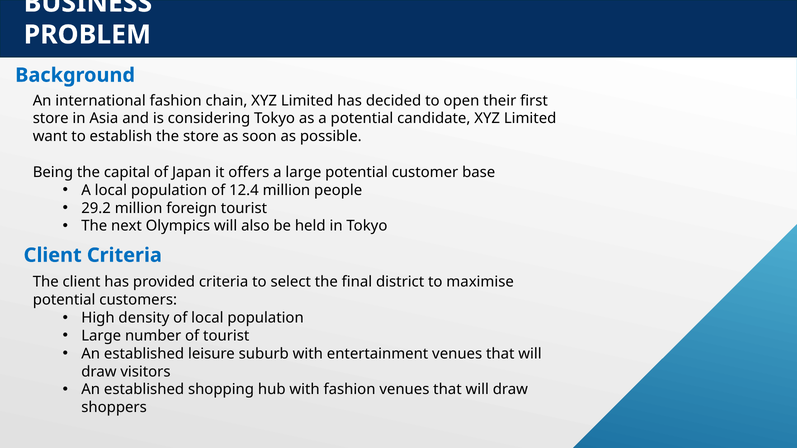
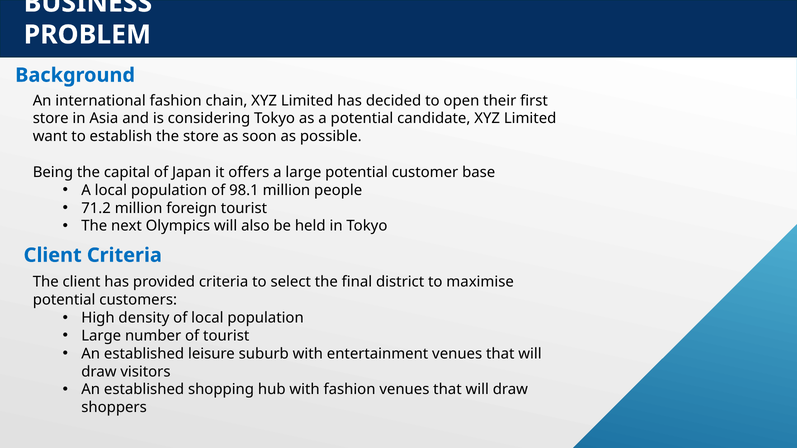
12.4: 12.4 -> 98.1 (244, 190)
29.2: 29.2 -> 71.2 (96, 208)
